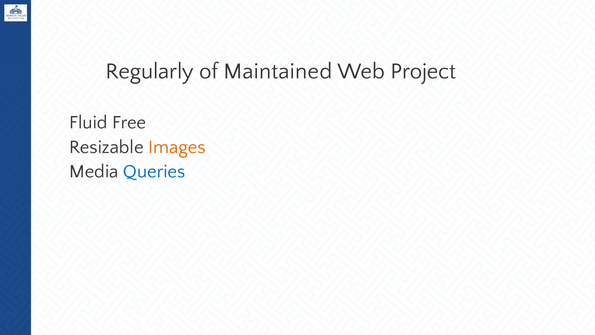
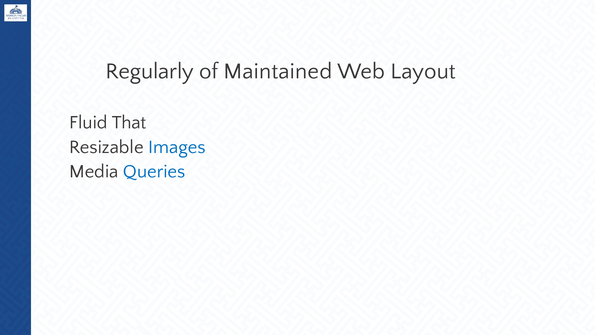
Project: Project -> Layout (423, 71)
Free: Free -> That (129, 122)
Images colour: orange -> blue (177, 147)
